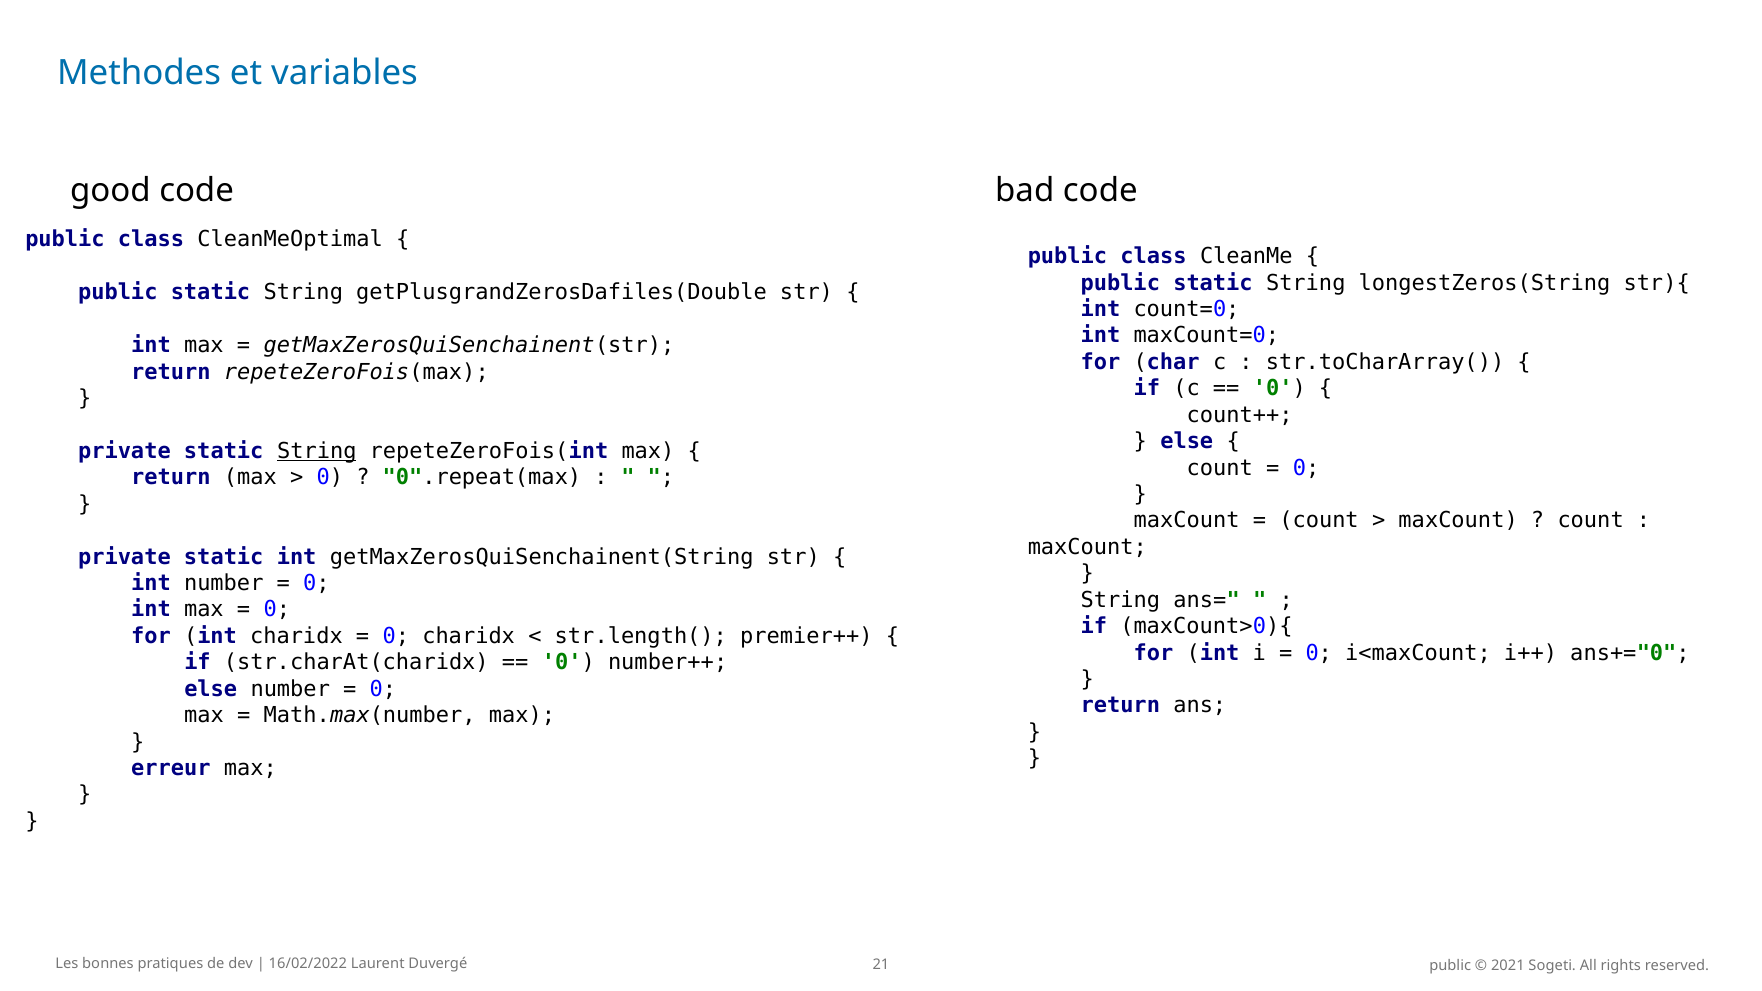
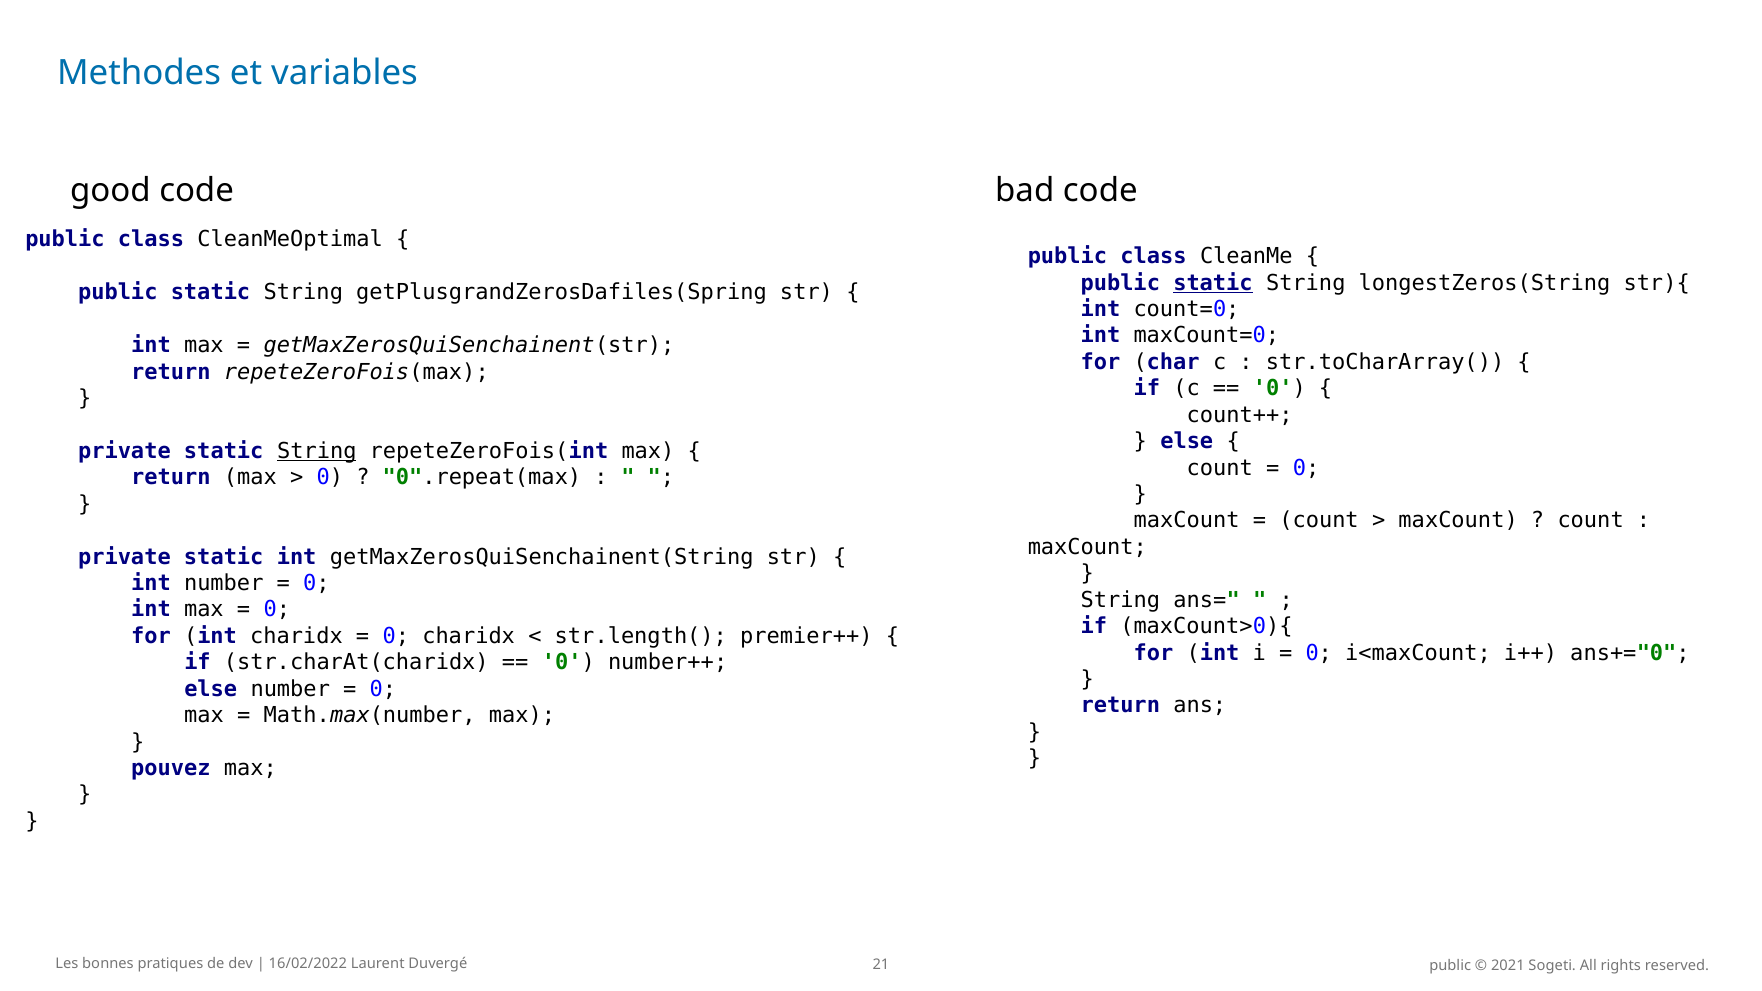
static underline: none -> present (1213, 283)
getPlusgrandZerosDafiles(Double: getPlusgrandZerosDafiles(Double -> getPlusgrandZerosDafiles(Spring (561, 293)
erreur: erreur -> pouvez (171, 768)
